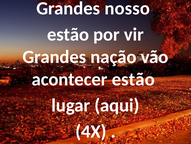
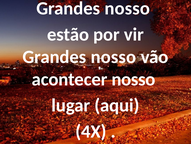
nação: nação -> nosso (113, 57)
acontecer estão: estão -> nosso (133, 79)
